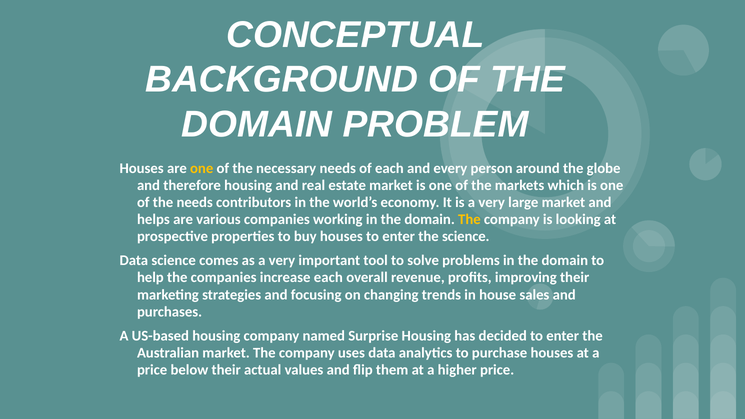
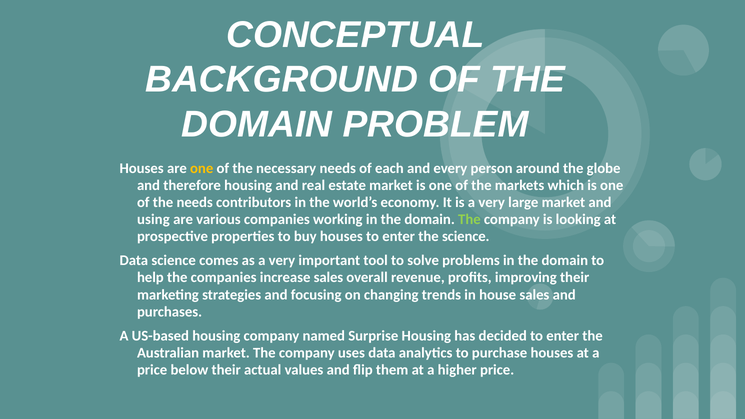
helps: helps -> using (153, 220)
The colour: yellow -> light green (469, 220)
increase each: each -> sales (328, 278)
